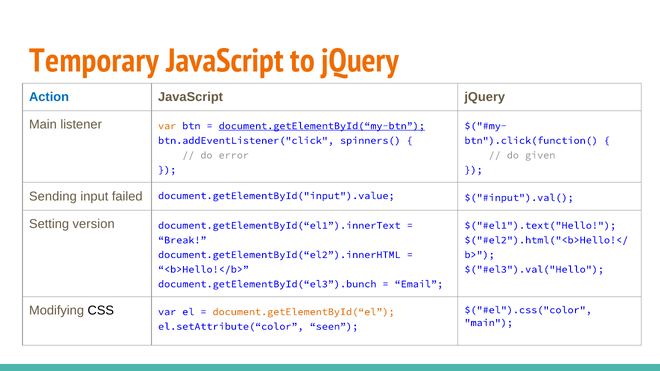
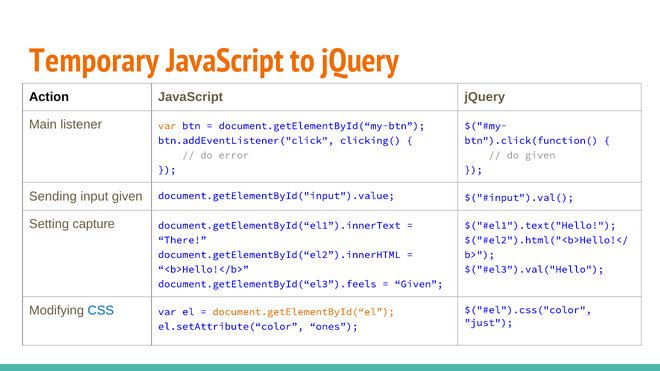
Action colour: blue -> black (49, 97)
document.getElementById(“my-btn underline: present -> none (322, 126)
spinners(: spinners( -> clicking( (370, 141)
input failed: failed -> given (127, 197)
version: version -> capture (94, 224)
Break: Break -> There (182, 240)
document.getElementById(“el3”).bunch: document.getElementById(“el3”).bunch -> document.getElementById(“el3”).feels (267, 284)
Email: Email -> Given (419, 284)
CSS colour: black -> blue (101, 311)
main: main -> just (489, 323)
seen: seen -> ones (334, 327)
